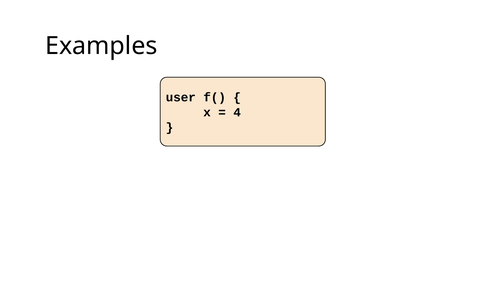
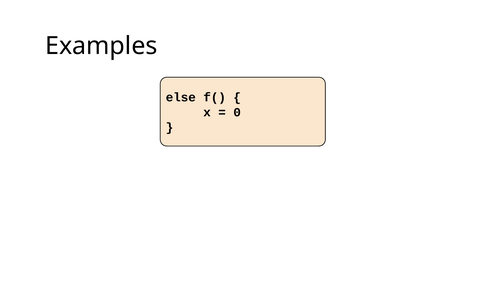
user: user -> else (181, 98)
4: 4 -> 0 (237, 113)
